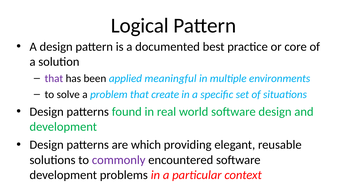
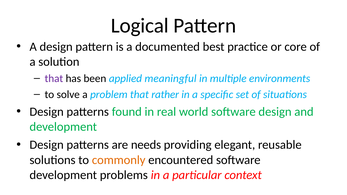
create: create -> rather (165, 95)
which: which -> needs (146, 145)
commonly colour: purple -> orange (119, 160)
